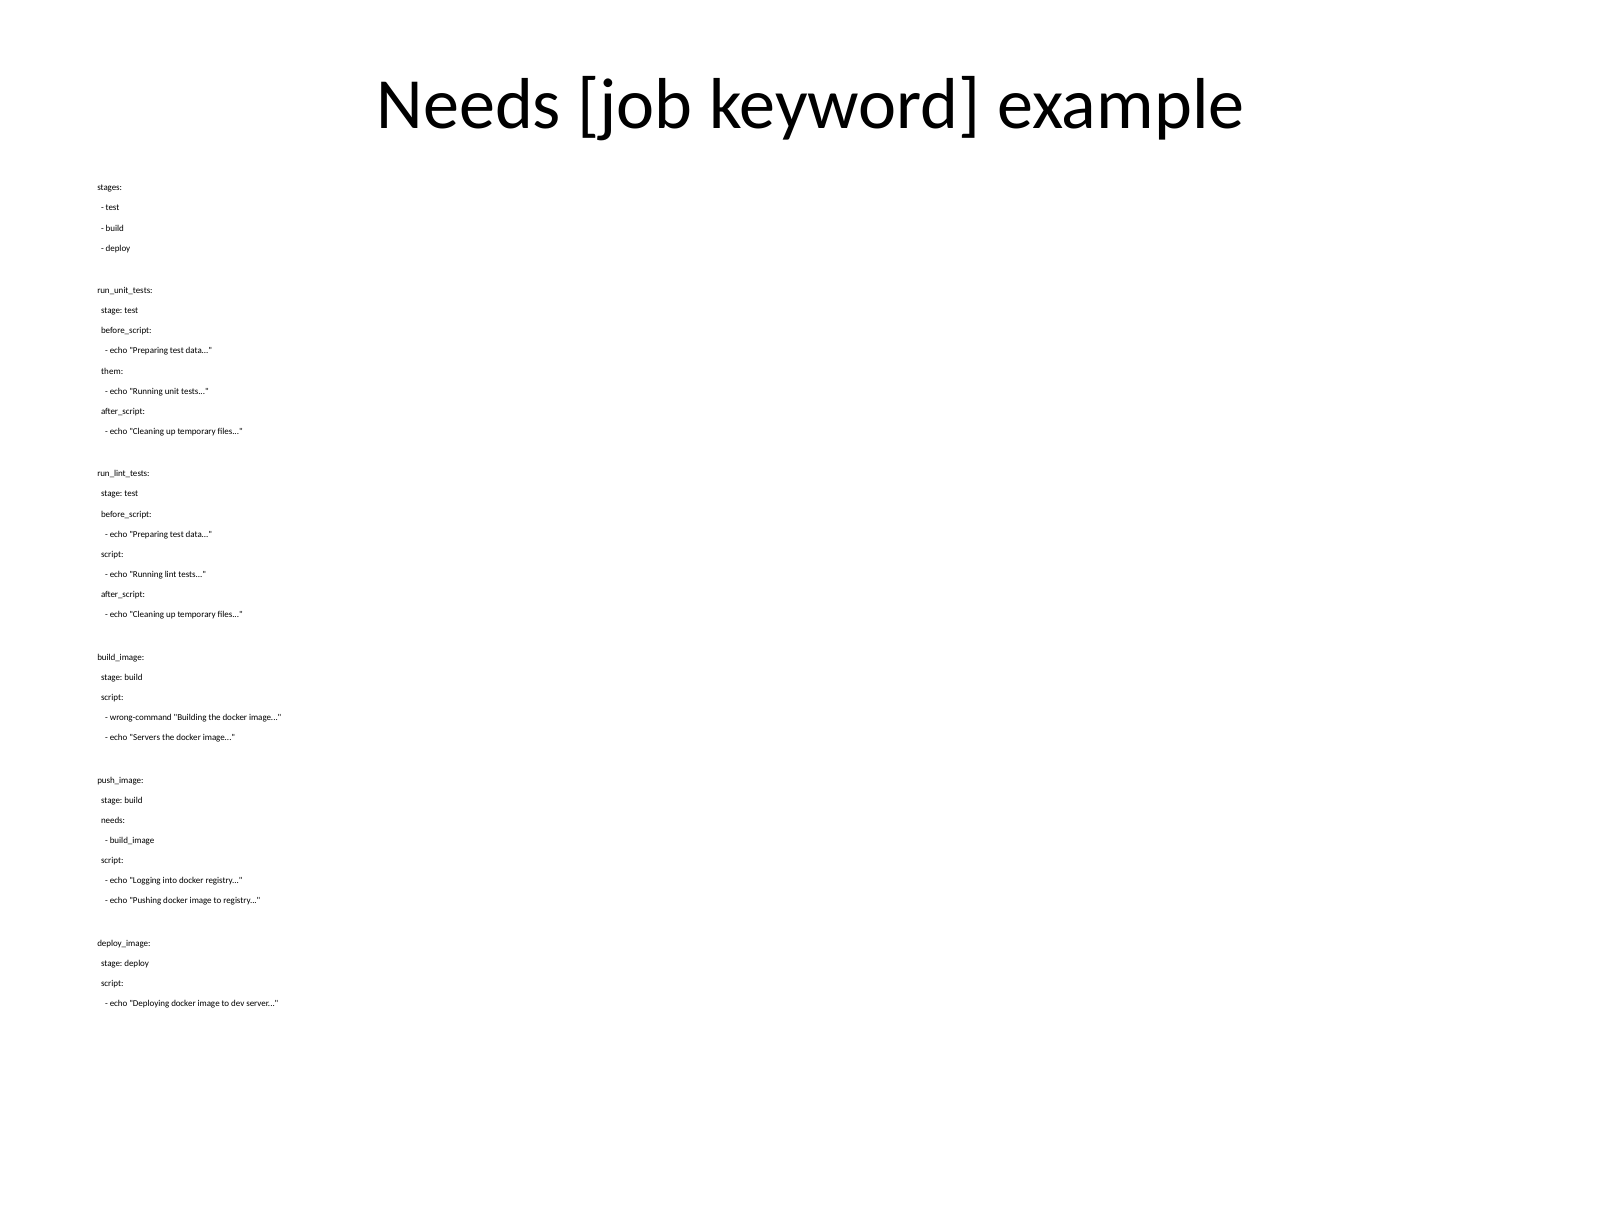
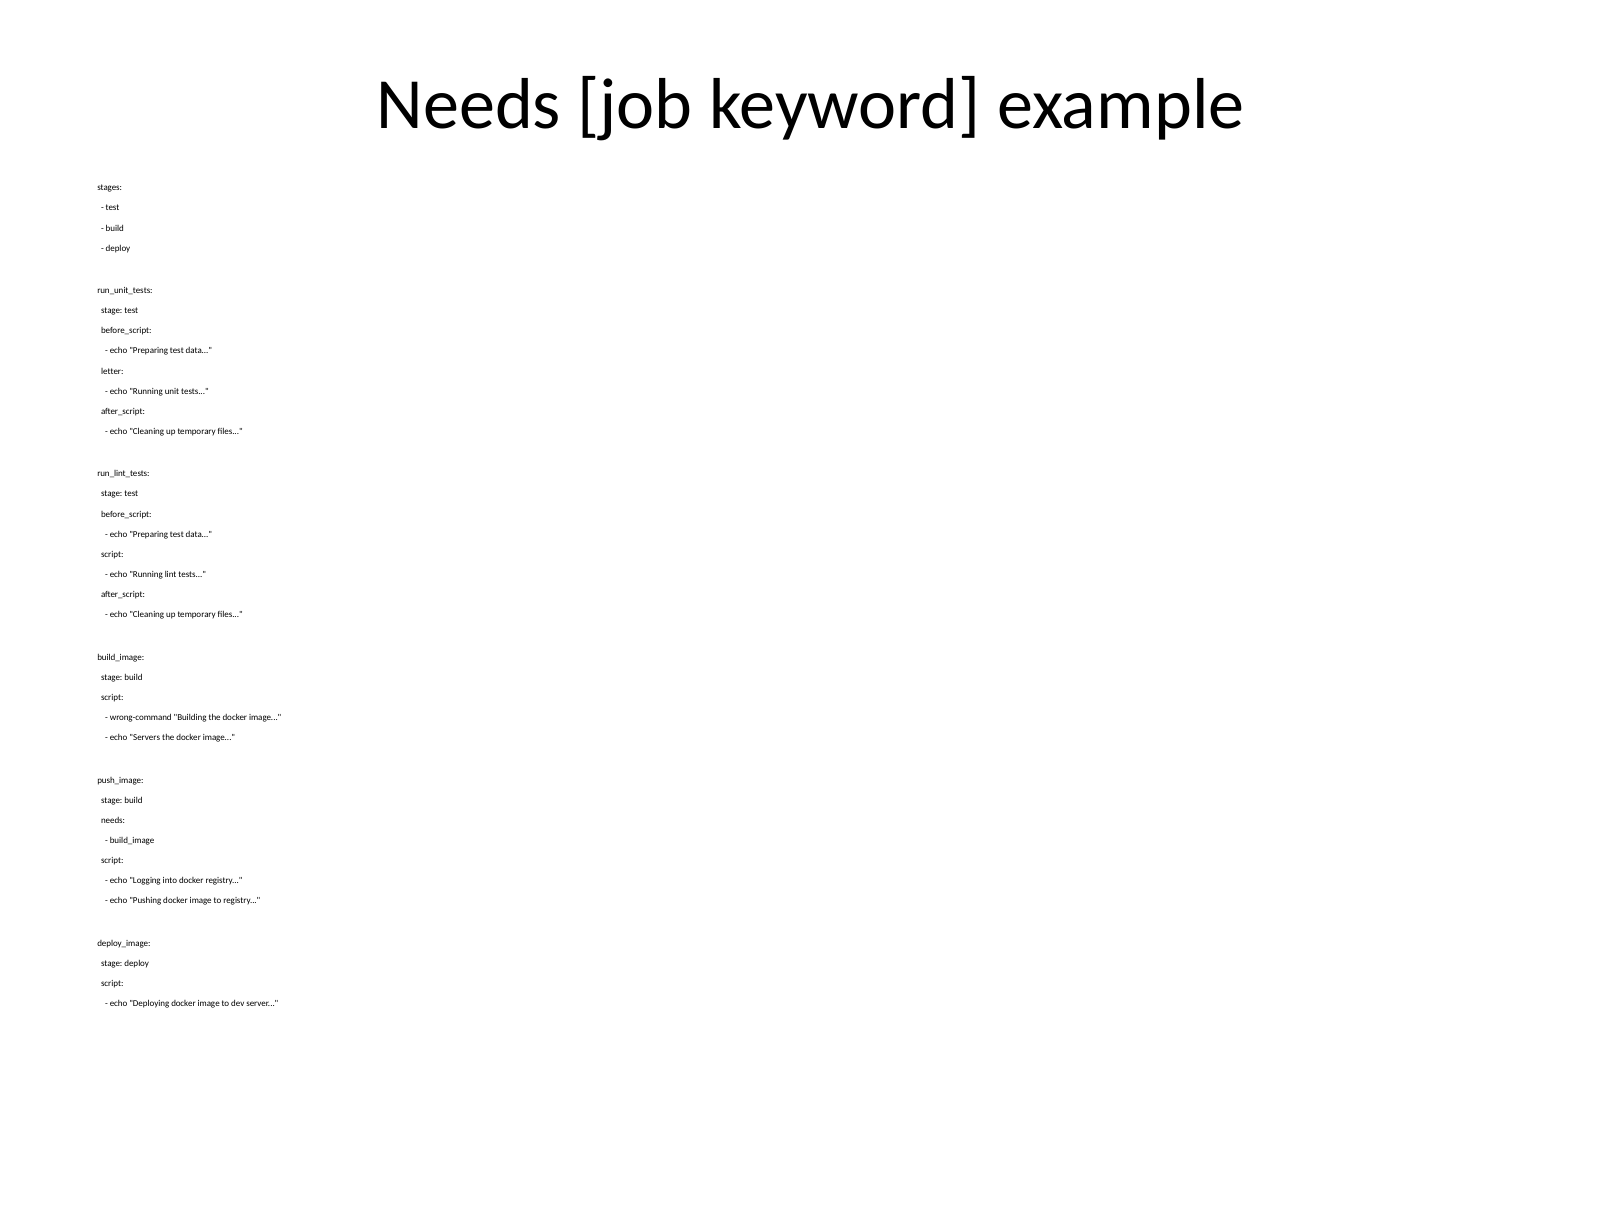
them: them -> letter (112, 371)
